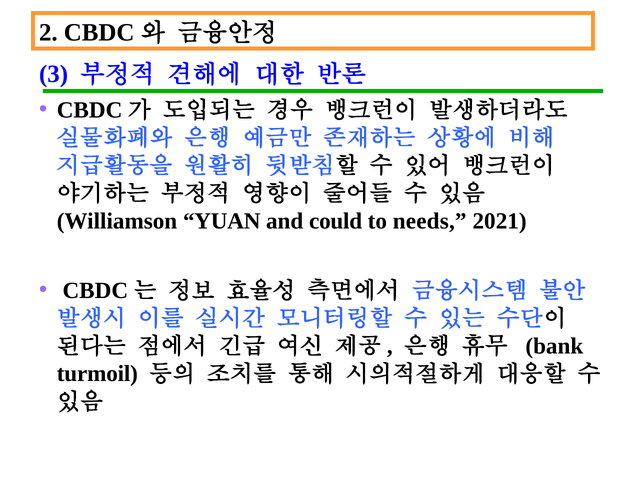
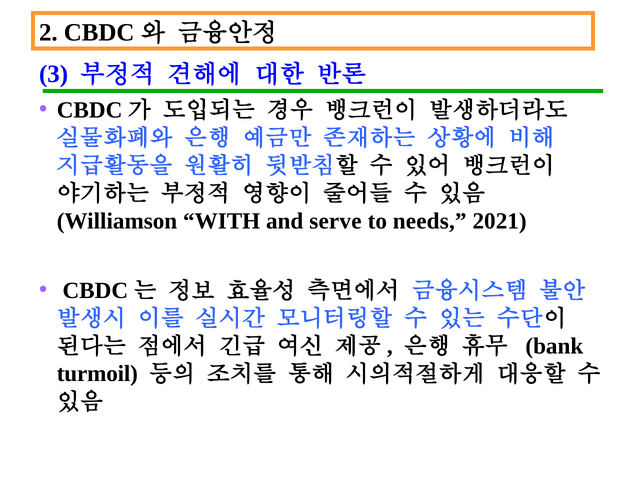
YUAN: YUAN -> WITH (222, 221)
could: could -> serve (335, 221)
